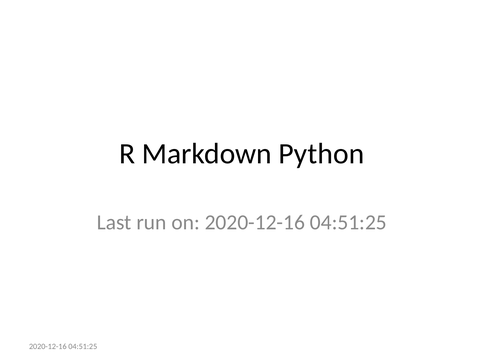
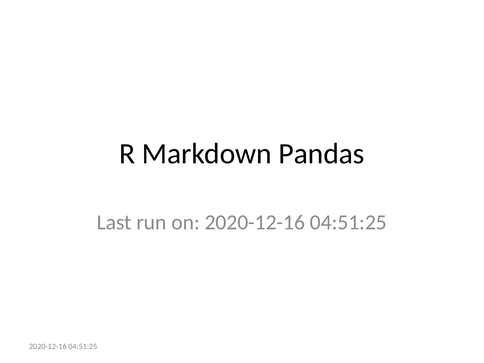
Python: Python -> Pandas (322, 154)
